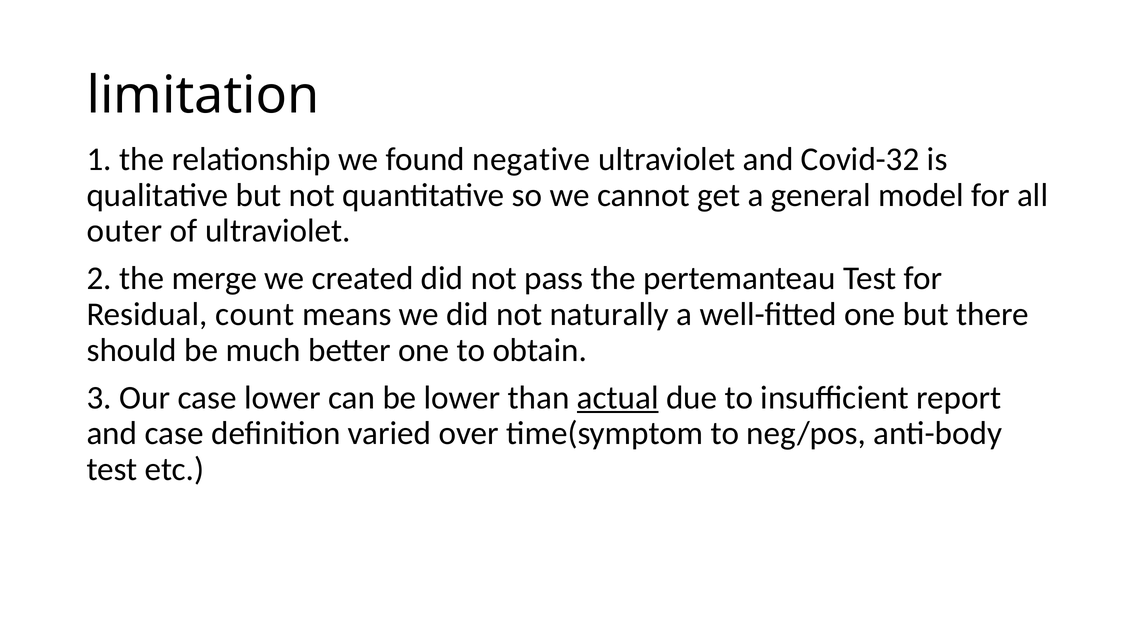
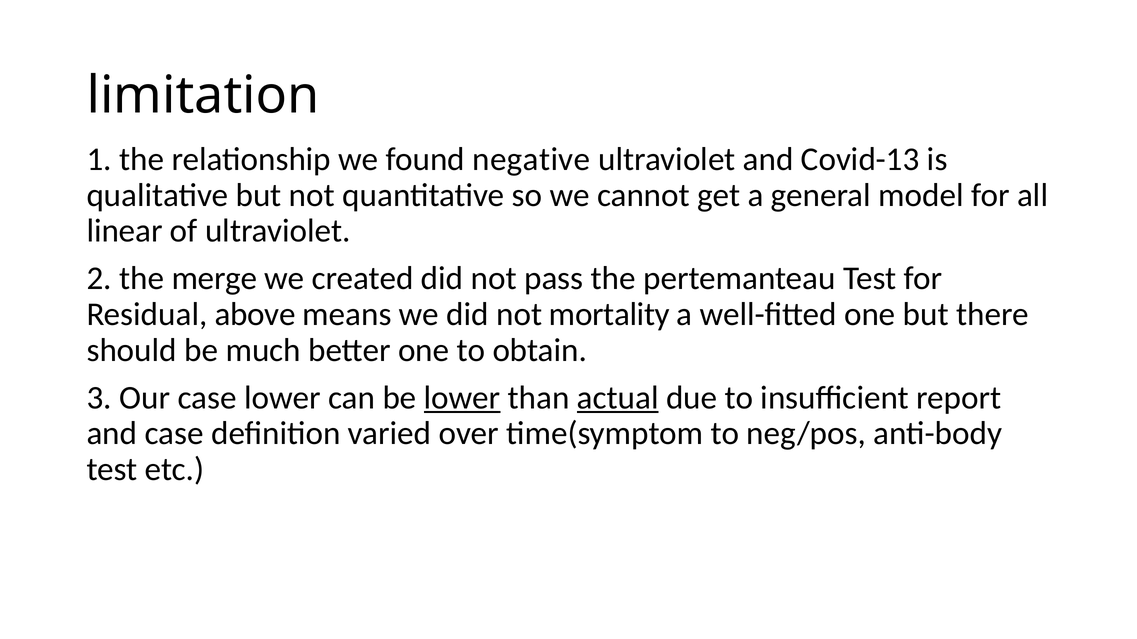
Covid-32: Covid-32 -> Covid-13 (860, 159)
outer: outer -> linear (125, 231)
count: count -> above (255, 315)
naturally: naturally -> mortality (609, 315)
lower underline: none -> present (462, 398)
